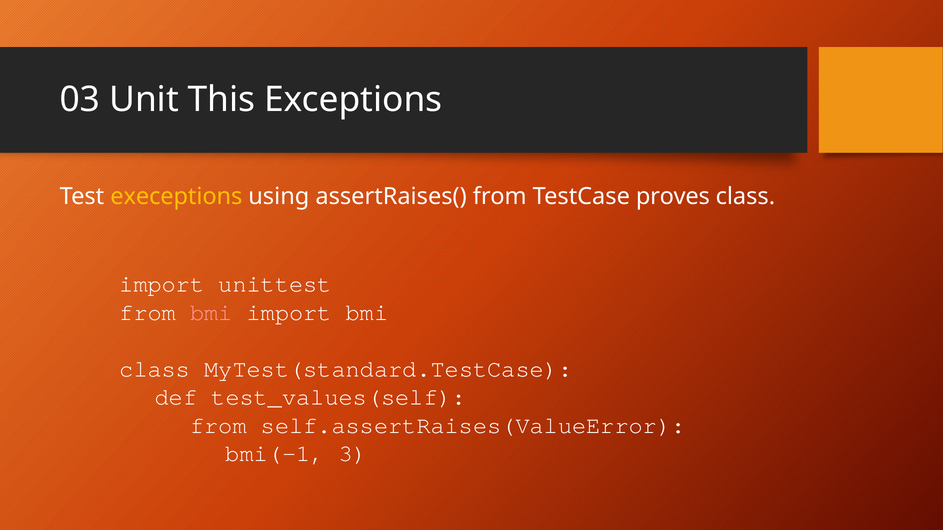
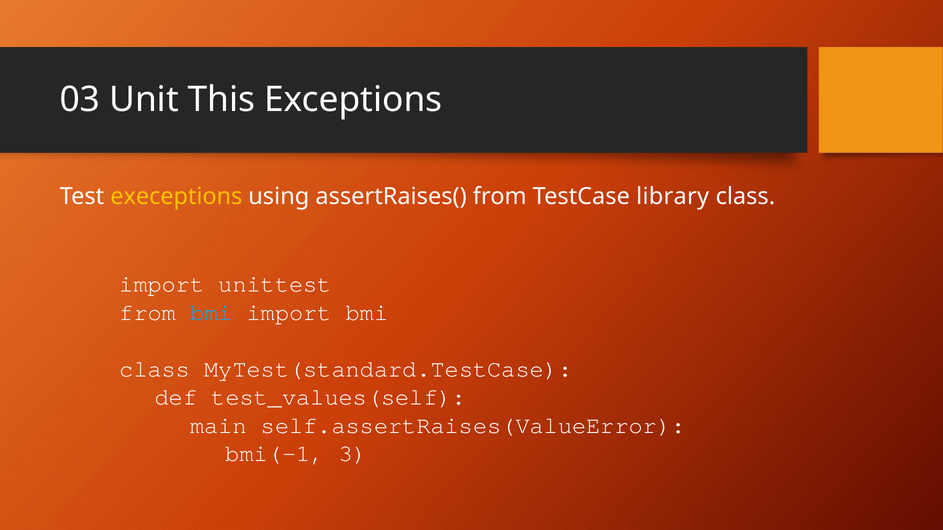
proves: proves -> library (673, 197)
bmi colour: pink -> light blue (211, 313)
from: from -> main (218, 426)
